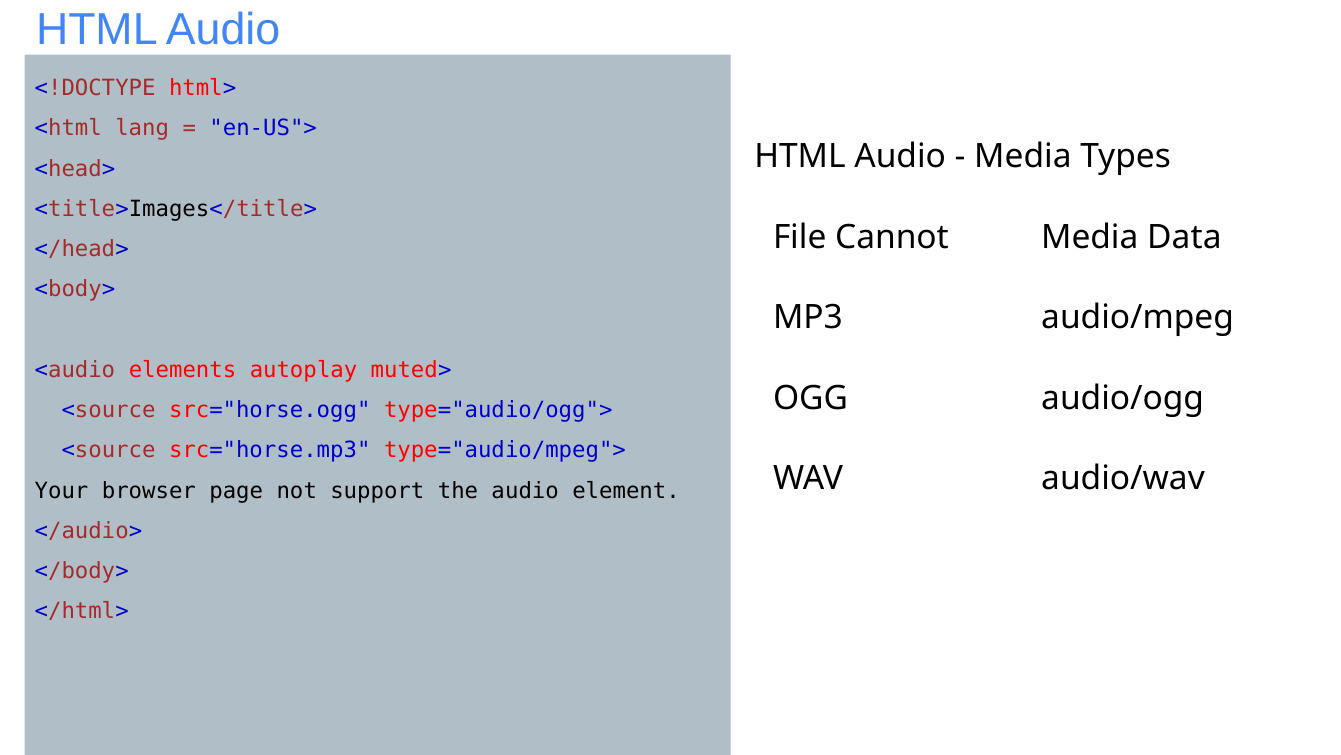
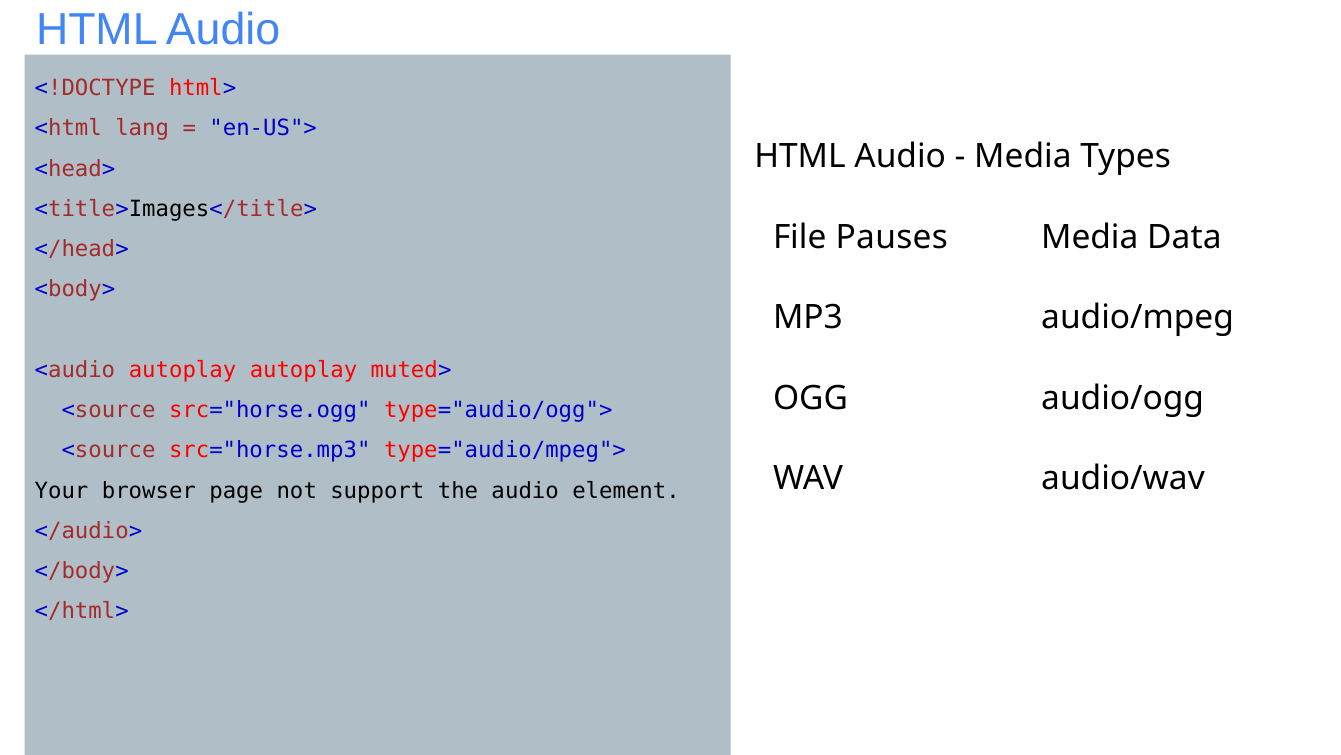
Cannot: Cannot -> Pauses (892, 237)
<audio elements: elements -> autoplay (183, 370)
